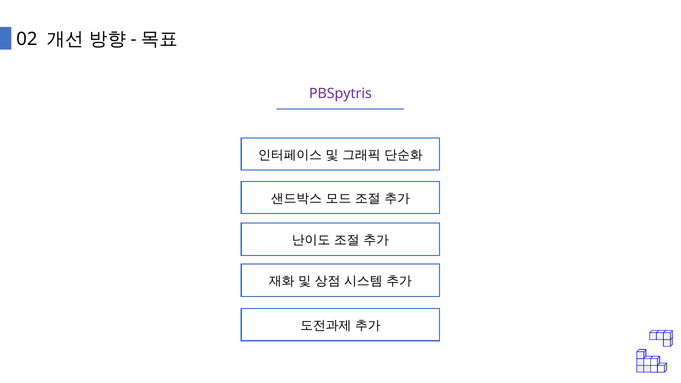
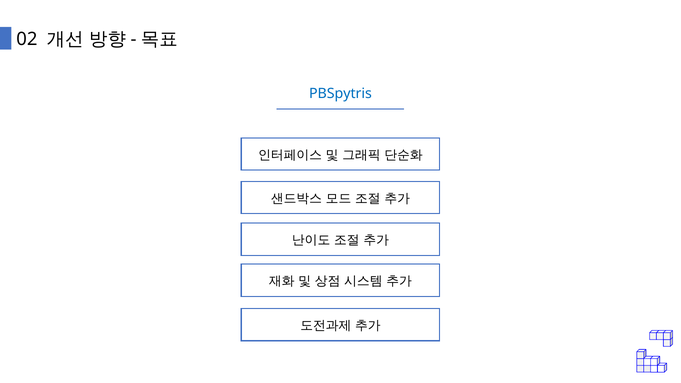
PBSpytris colour: purple -> blue (340, 93)
